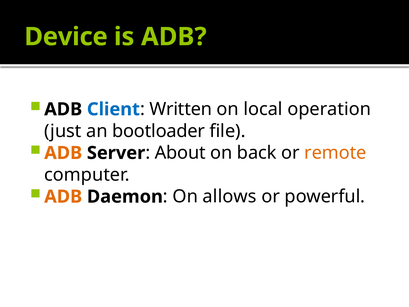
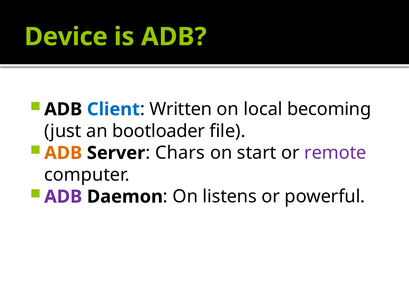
operation: operation -> becoming (329, 109)
About: About -> Chars (180, 153)
back: back -> start (257, 153)
remote colour: orange -> purple (335, 153)
ADB colour: orange -> purple (63, 196)
allows: allows -> listens (230, 196)
